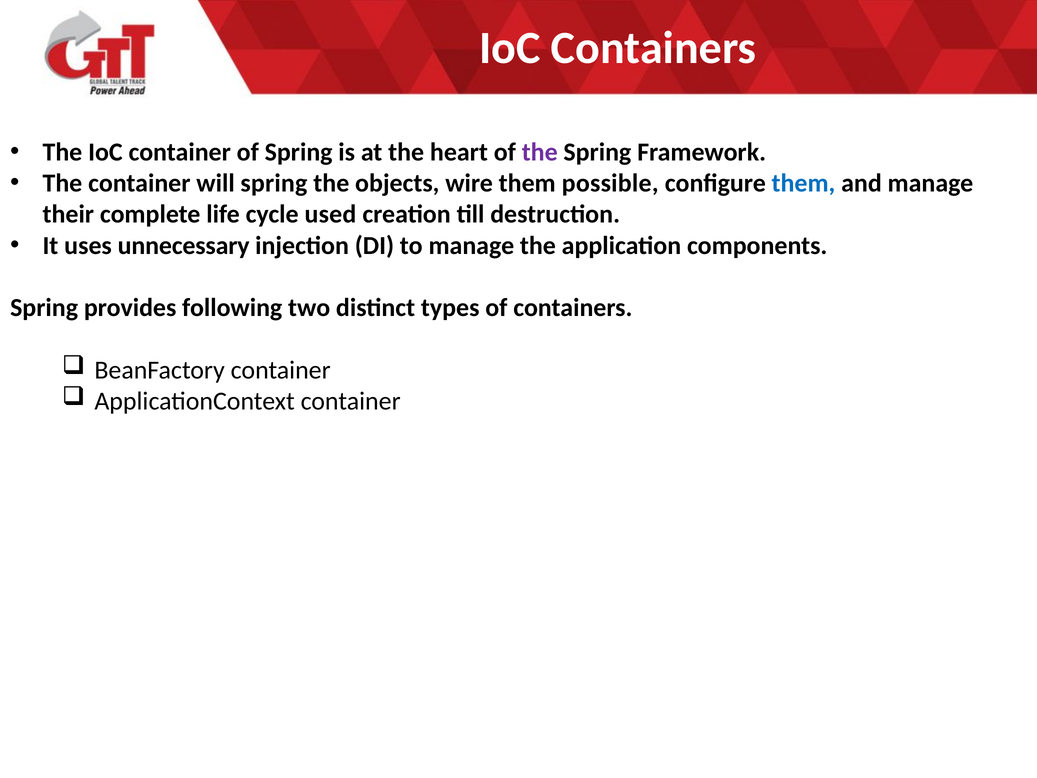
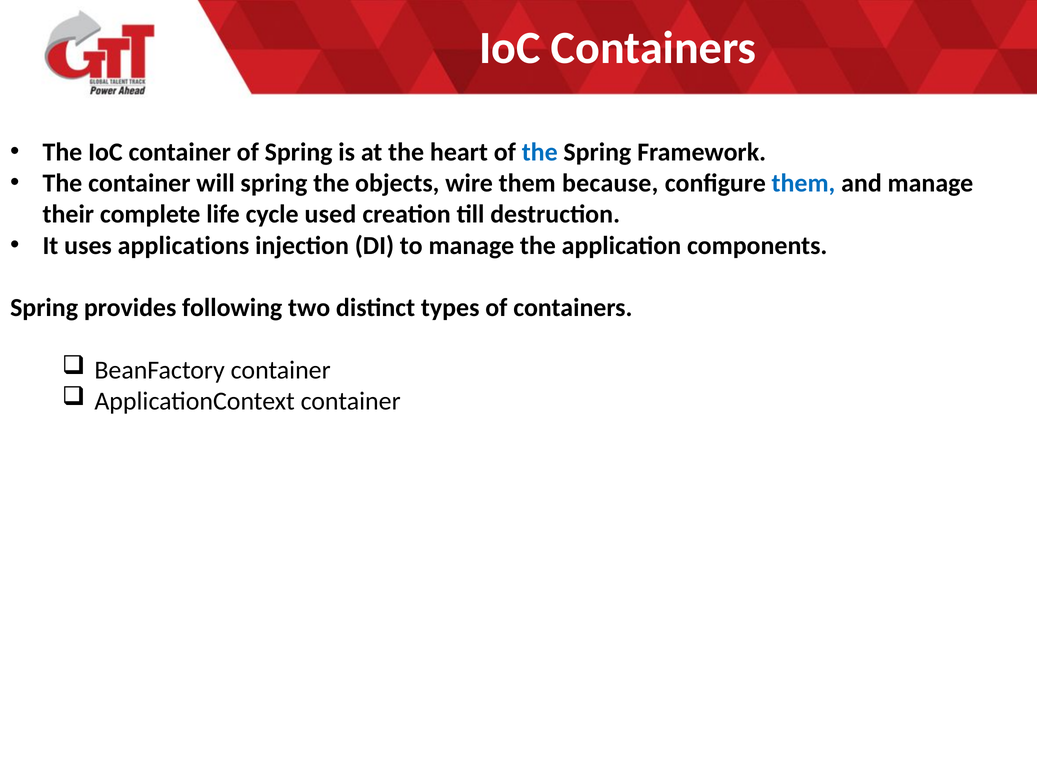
the colour: purple -> blue (540, 152)
possible: possible -> because (610, 183)
unnecessary: unnecessary -> applications (183, 245)
